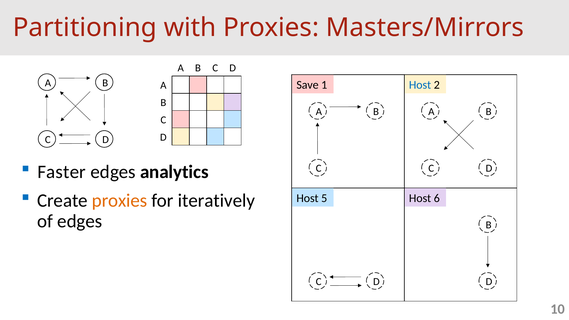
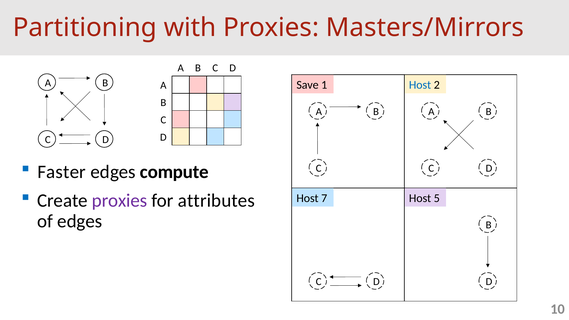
analytics: analytics -> compute (174, 172)
proxies colour: orange -> purple (120, 201)
iteratively: iteratively -> attributes (216, 201)
5: 5 -> 7 (324, 198)
6: 6 -> 5 (437, 198)
